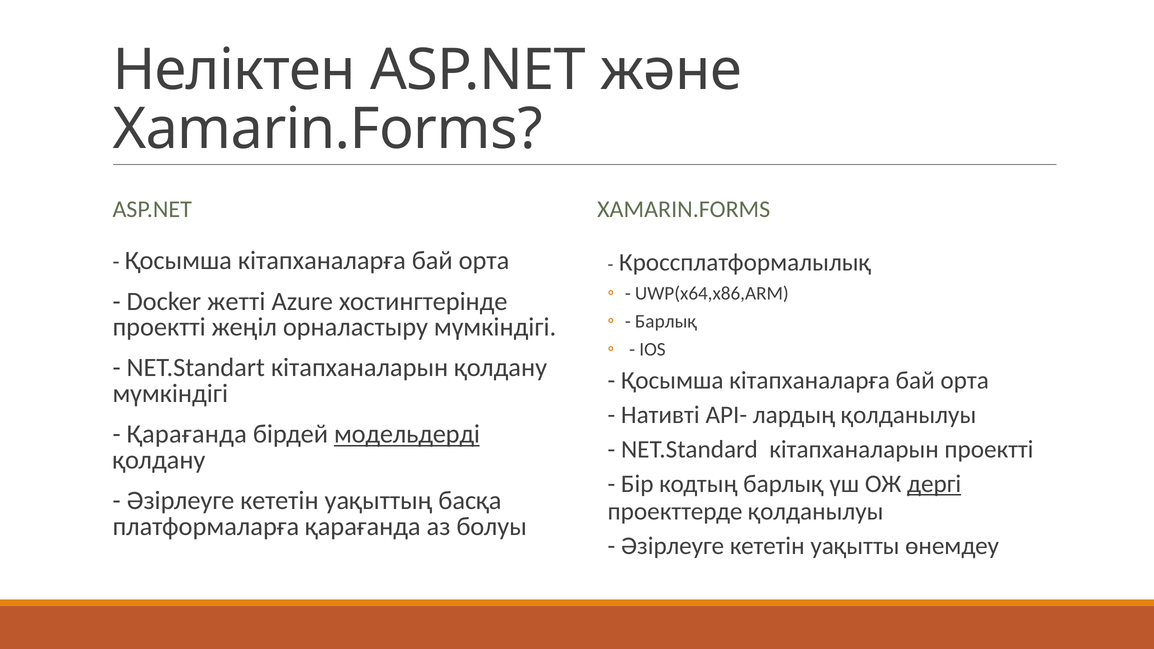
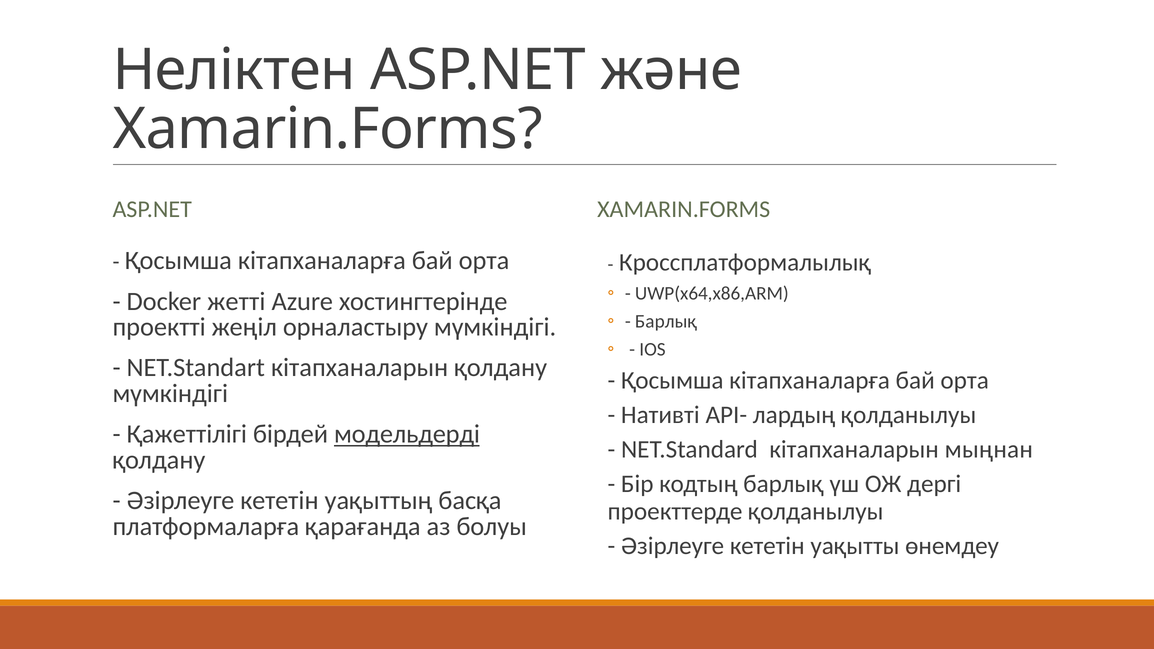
Қарағанда: Қарағанда -> Қажеттілігі (187, 434)
кітапханаларын проектті: проектті -> мыңнан (989, 450)
дергі underline: present -> none (934, 484)
